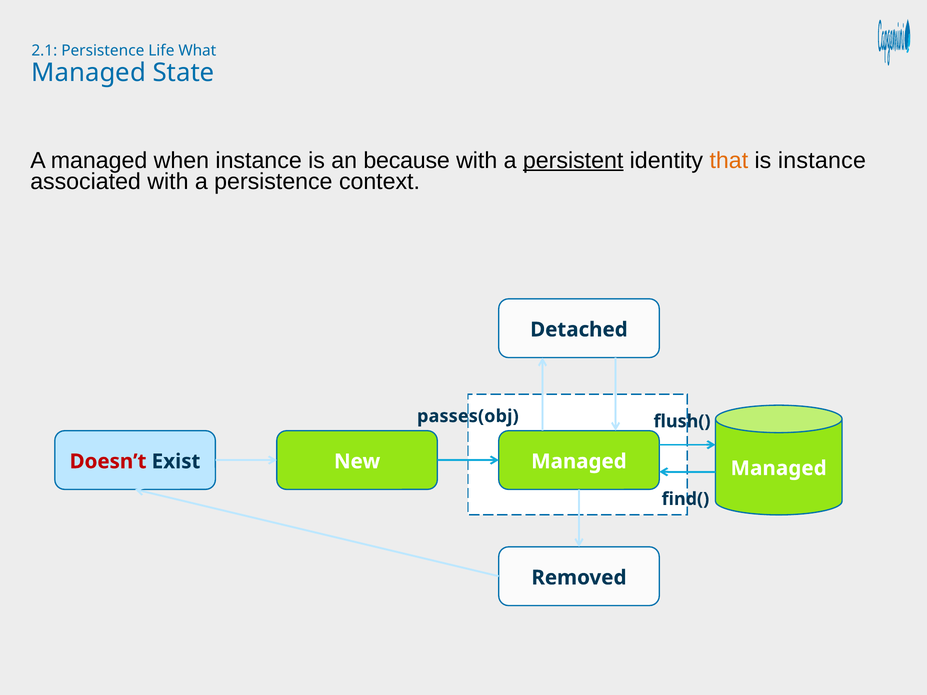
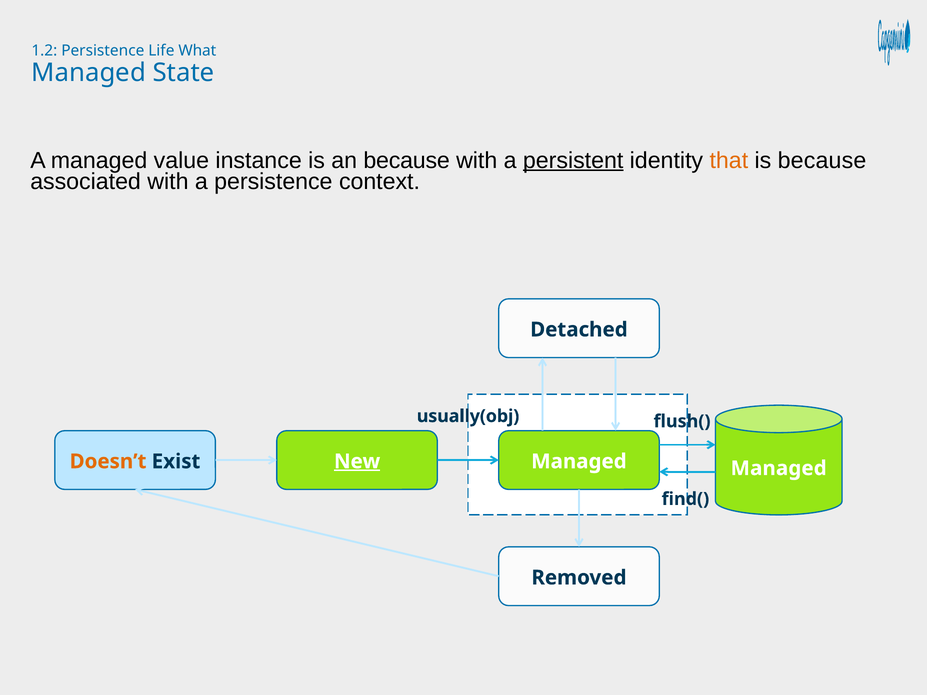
2.1: 2.1 -> 1.2 (44, 51)
when: when -> value (181, 160)
is instance: instance -> because (822, 160)
passes(obj: passes(obj -> usually(obj (468, 416)
Doesn’t colour: red -> orange (108, 462)
New underline: none -> present (357, 462)
